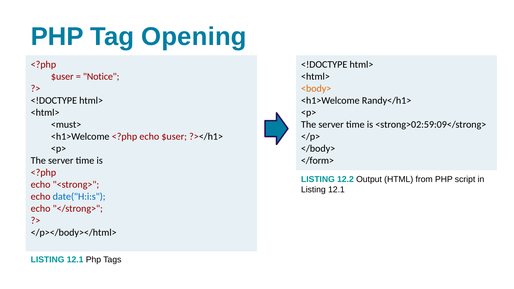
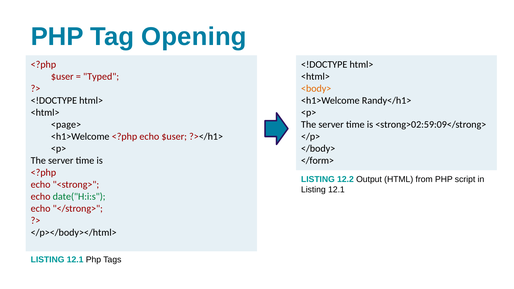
Notice: Notice -> Typed (101, 77)
<must>: <must> -> <page> (66, 125)
date("H:i:s colour: blue -> green (79, 197)
